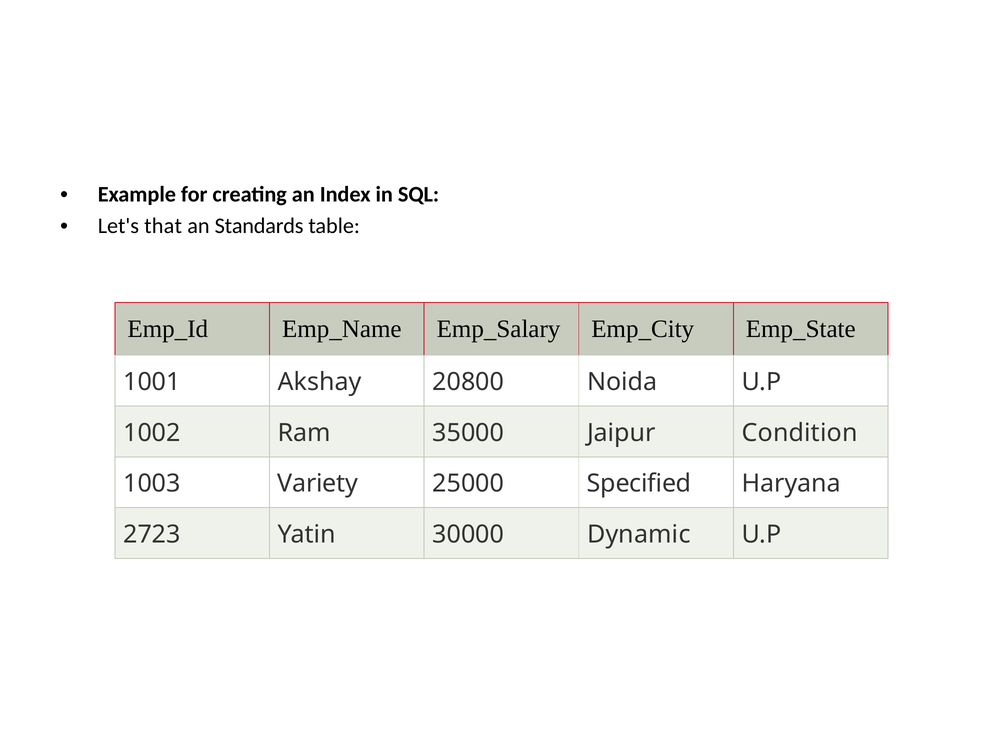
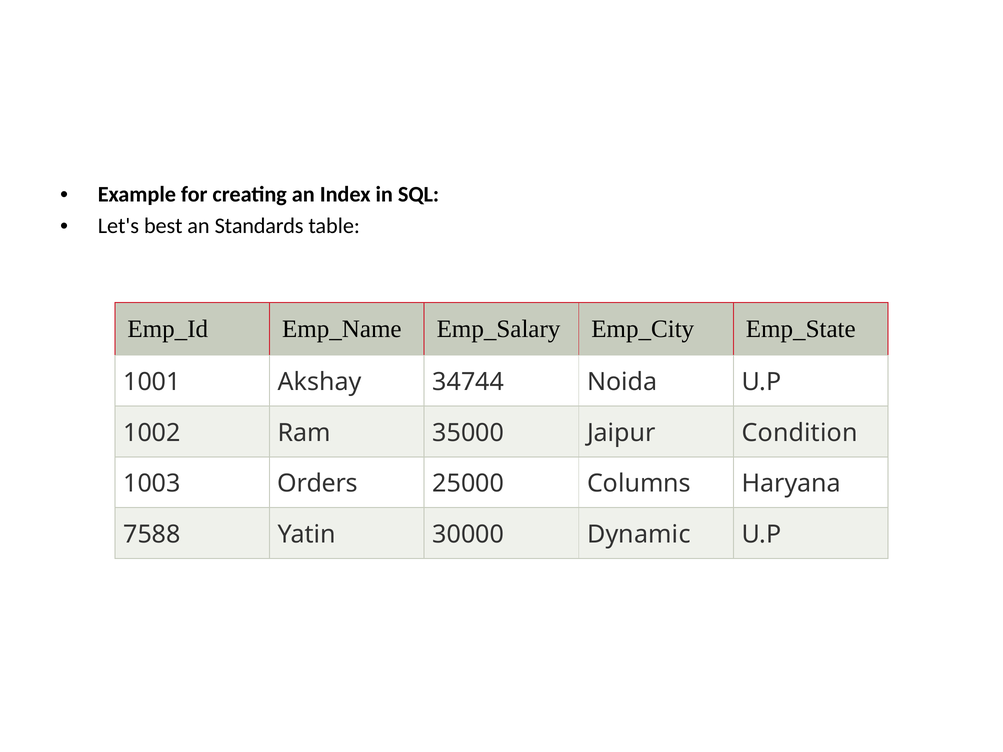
that: that -> best (163, 226)
20800: 20800 -> 34744 (468, 382)
Variety: Variety -> Orders (318, 484)
Specified: Specified -> Columns (639, 484)
2723: 2723 -> 7588 (152, 535)
